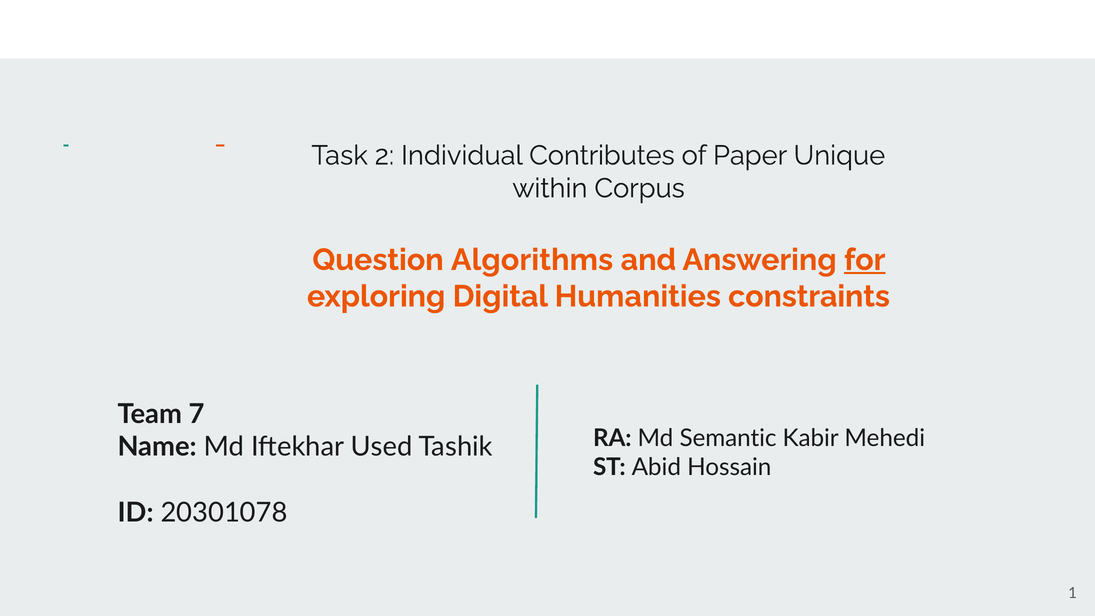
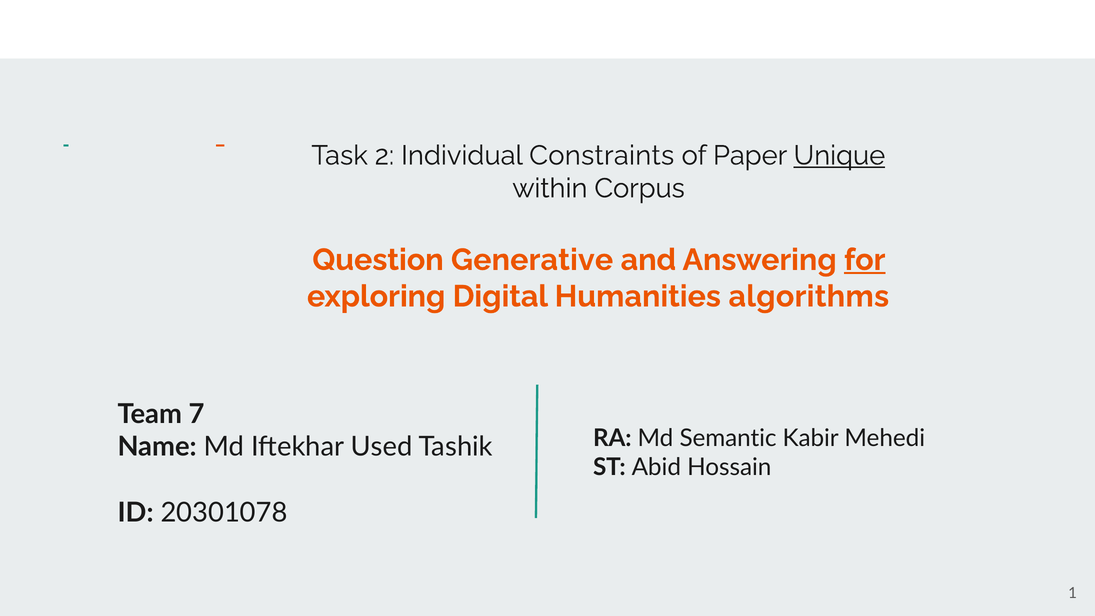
Contributes: Contributes -> Constraints (602, 155)
Unique underline: none -> present (839, 155)
Algorithms: Algorithms -> Generative (532, 260)
constraints: constraints -> algorithms (809, 296)
